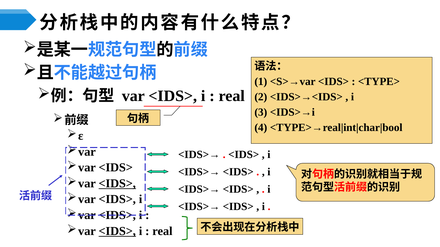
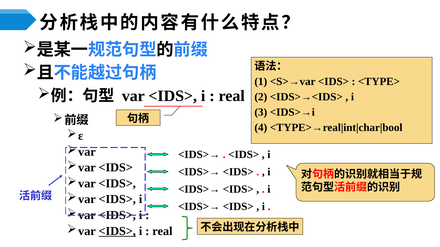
<IDS> underline: present -> none (117, 184)
